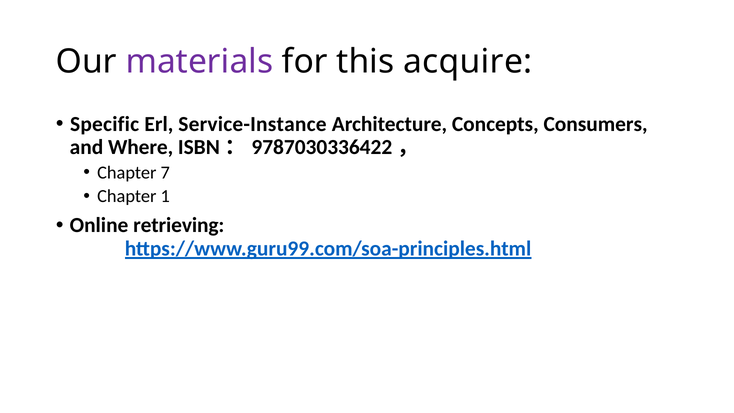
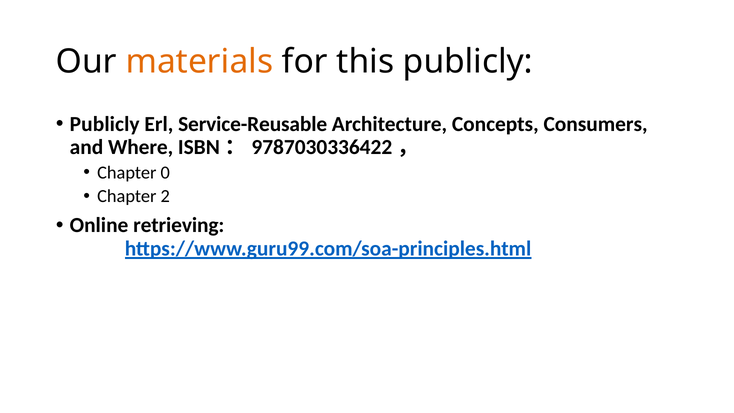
materials colour: purple -> orange (199, 62)
this acquire: acquire -> publicly (468, 62)
Specific: Specific -> Publicly (105, 124)
Service-Instance: Service-Instance -> Service-Reusable (253, 124)
7: 7 -> 0 (165, 173)
1: 1 -> 2 (165, 196)
